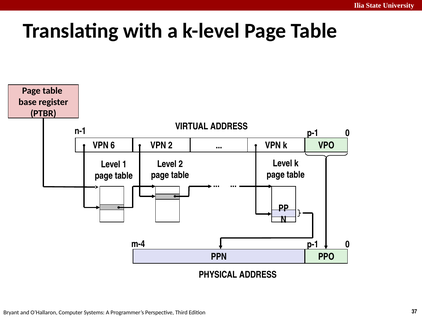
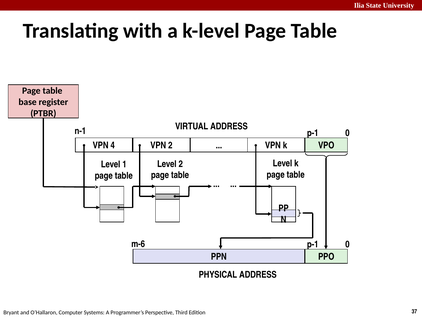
6: 6 -> 4 (113, 145)
m-4: m-4 -> m-6 (138, 244)
